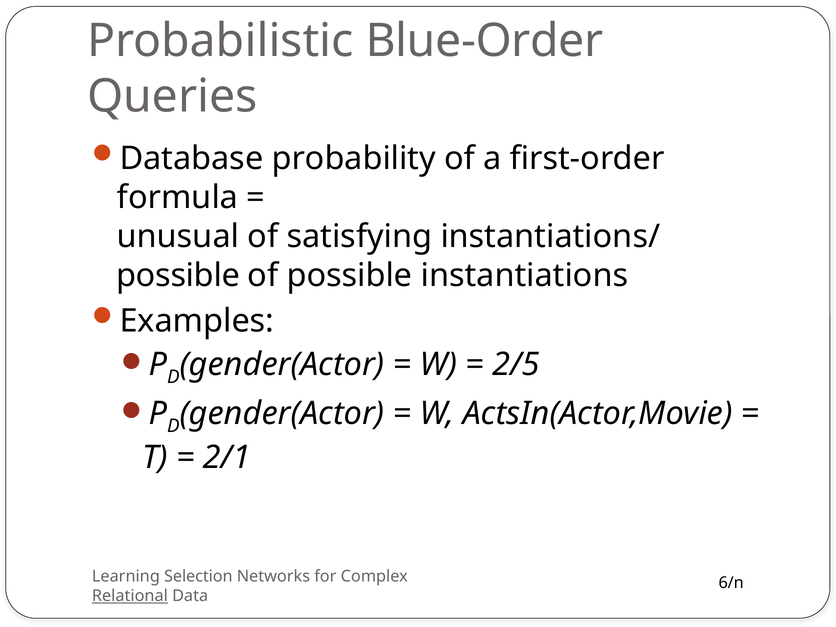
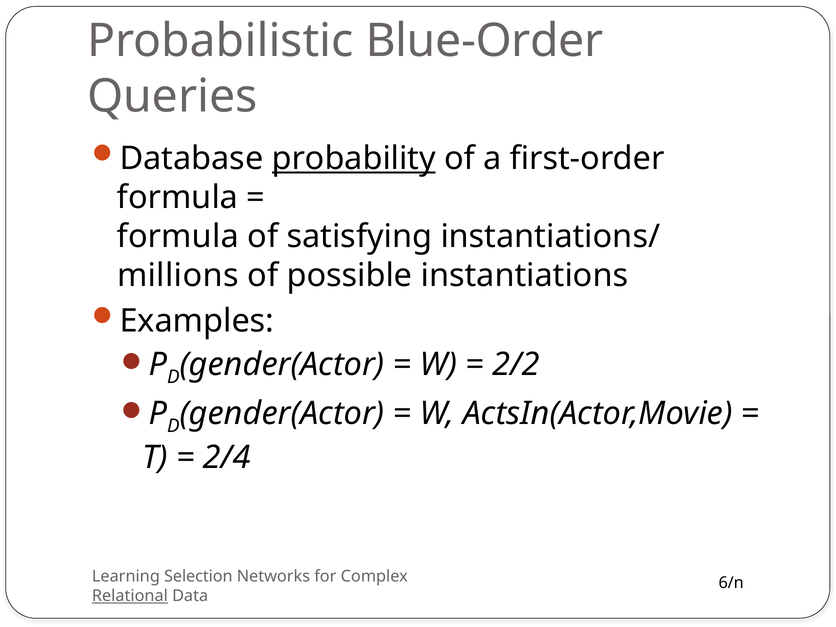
probability underline: none -> present (354, 158)
unusual: unusual -> formula (178, 236)
possible: possible -> millions (178, 275)
2/5: 2/5 -> 2/2 (516, 365)
2/1: 2/1 -> 2/4 (227, 458)
